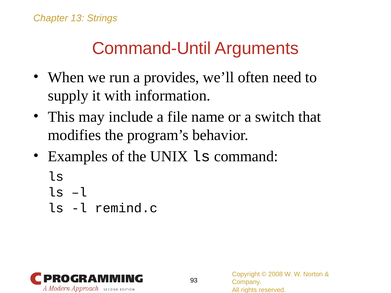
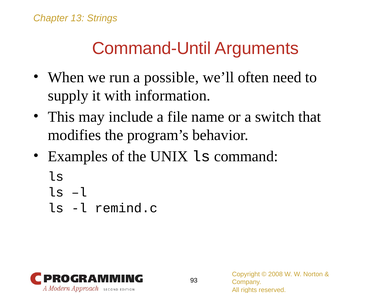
provides: provides -> possible (171, 77)
